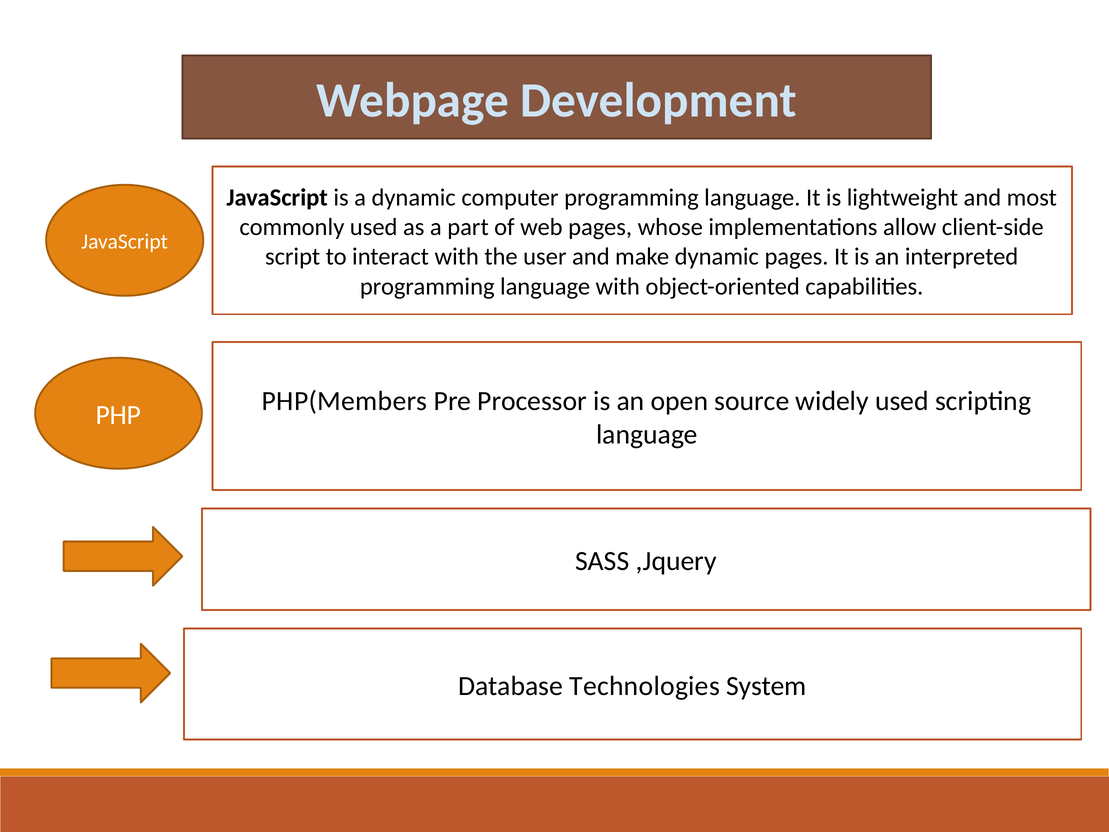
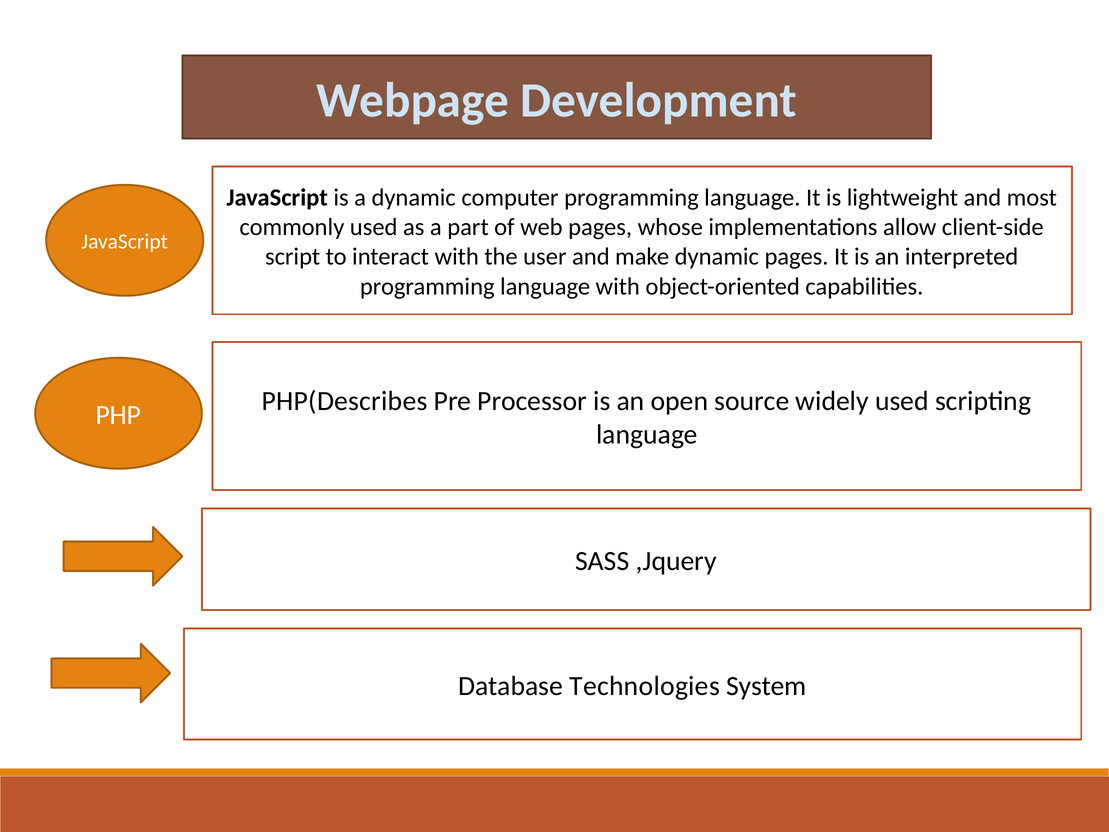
PHP(Members: PHP(Members -> PHP(Describes (345, 401)
